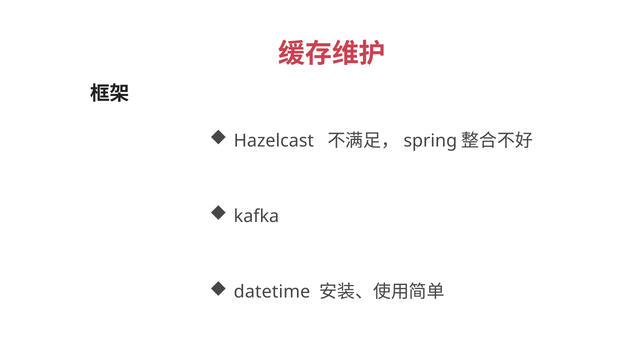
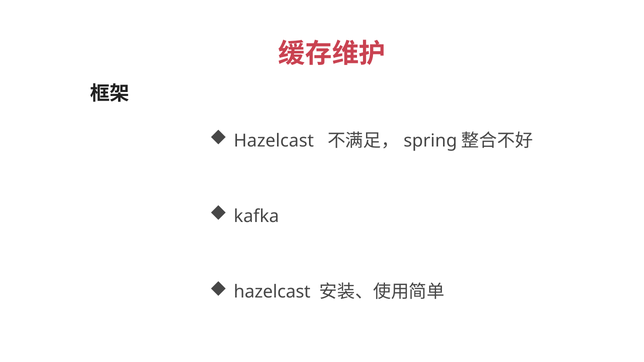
datetime: datetime -> hazelcast (272, 292)
